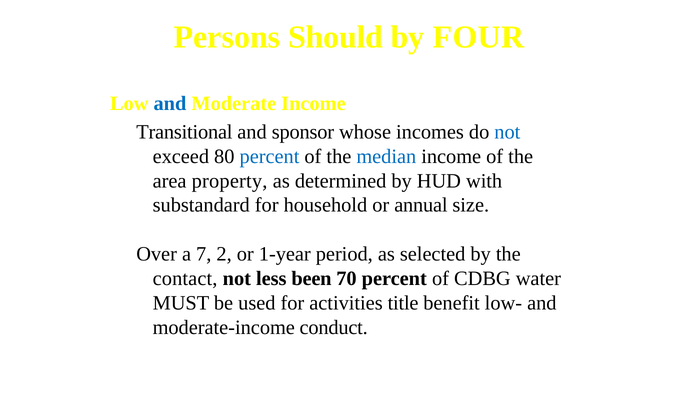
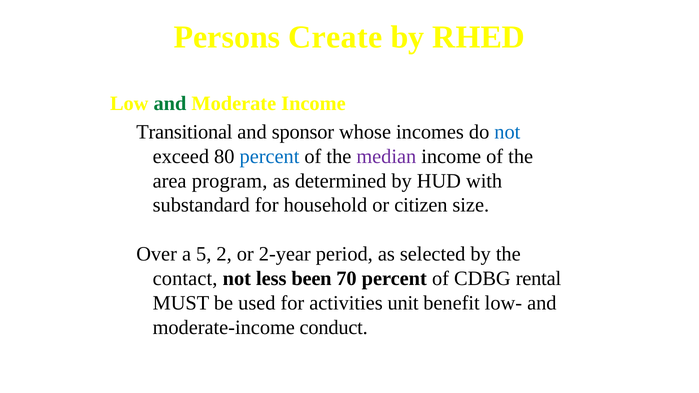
Should: Should -> Create (335, 37)
FOUR: FOUR -> RHED (479, 37)
and colour: blue -> green (170, 104)
median colour: blue -> purple (386, 156)
property: property -> program (230, 181)
annual: annual -> citizen (421, 205)
7: 7 -> 5 (204, 254)
1-year: 1-year -> 2-year (285, 254)
water: water -> rental (538, 279)
title: title -> unit (403, 303)
